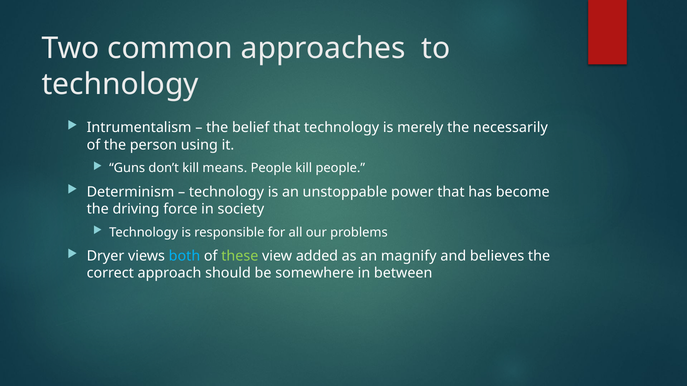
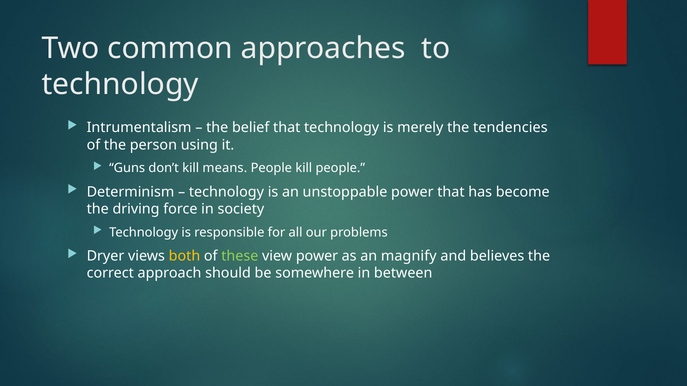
necessarily: necessarily -> tendencies (510, 128)
both colour: light blue -> yellow (184, 256)
view added: added -> power (317, 256)
